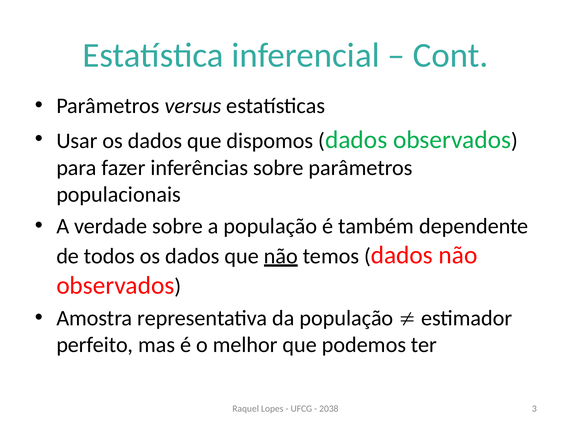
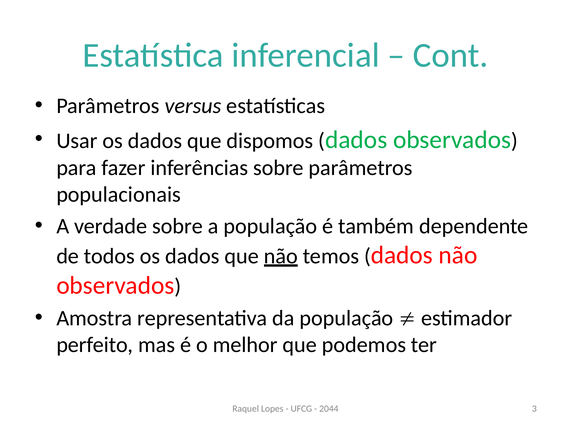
2038: 2038 -> 2044 (329, 409)
